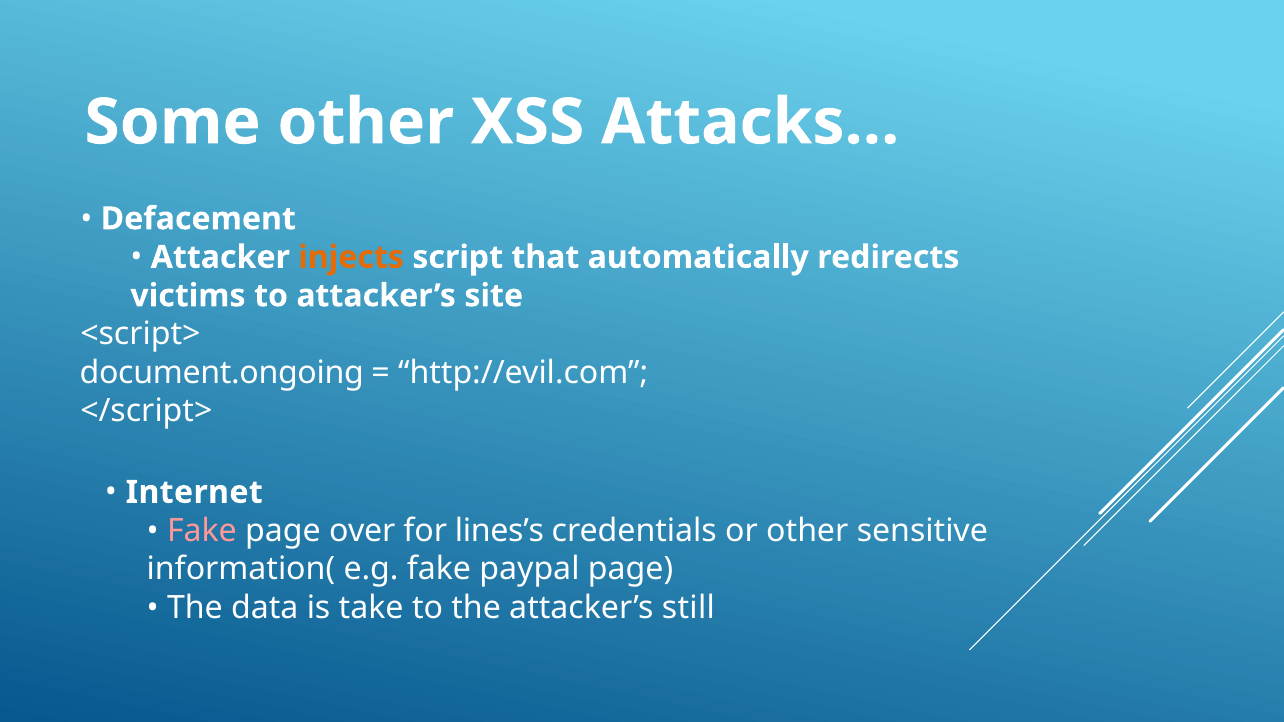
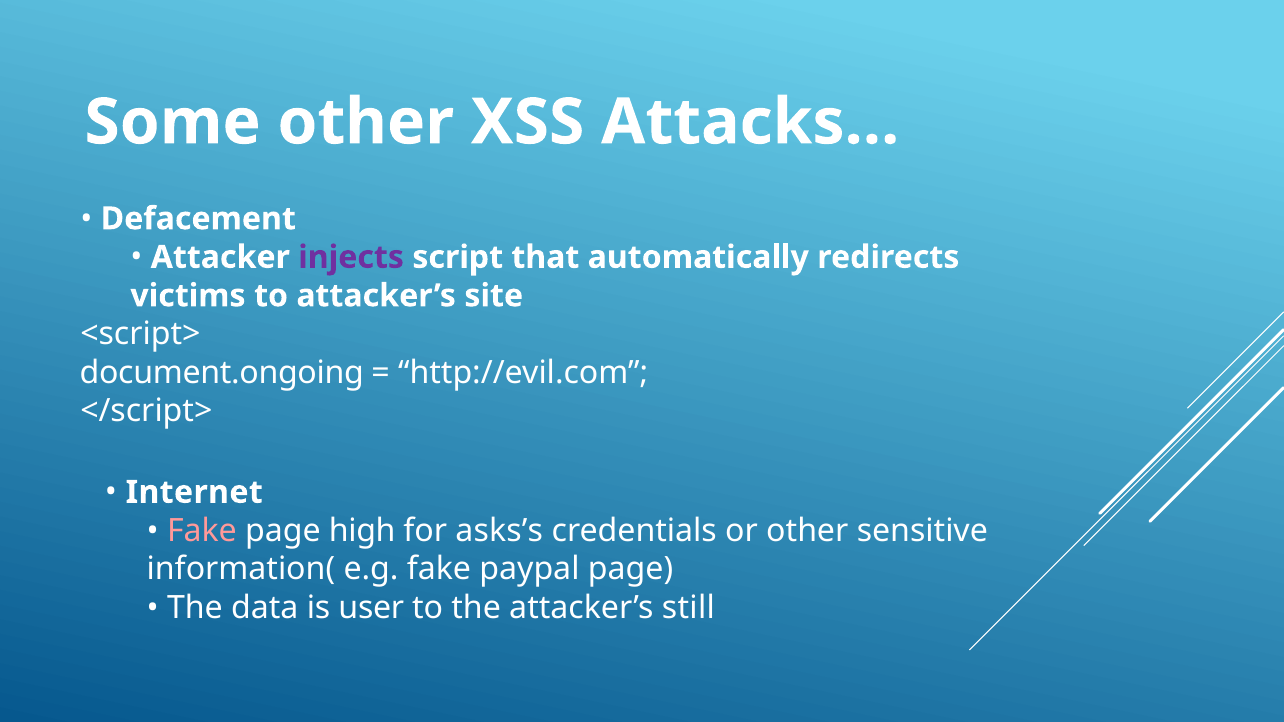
injects colour: orange -> purple (351, 257)
over: over -> high (362, 531)
lines’s: lines’s -> asks’s (499, 531)
take: take -> user (371, 608)
